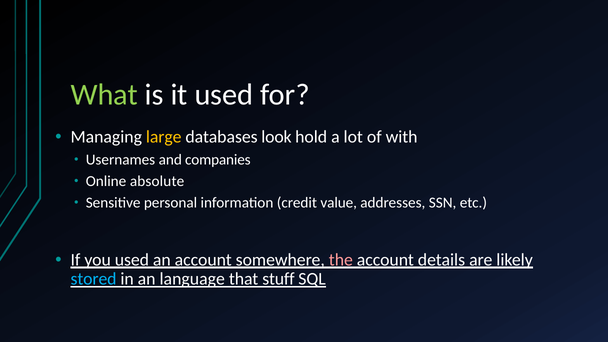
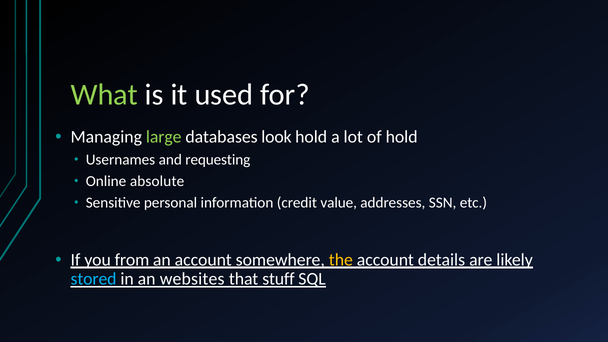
large colour: yellow -> light green (164, 137)
of with: with -> hold (402, 137)
companies: companies -> requesting (218, 160)
you used: used -> from (132, 260)
the colour: pink -> yellow (341, 260)
language: language -> websites (192, 279)
